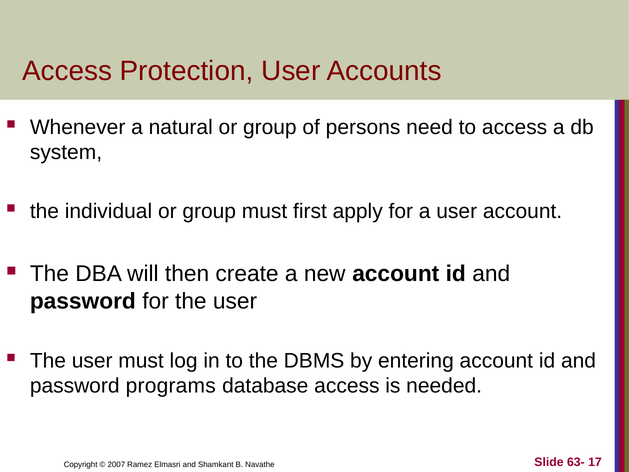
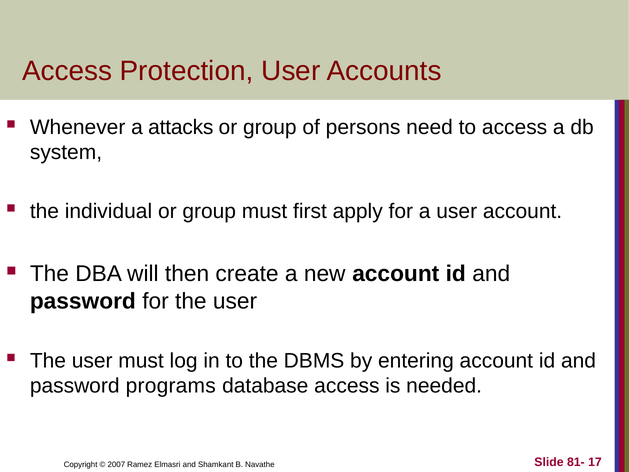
natural: natural -> attacks (181, 127)
63-: 63- -> 81- (576, 462)
